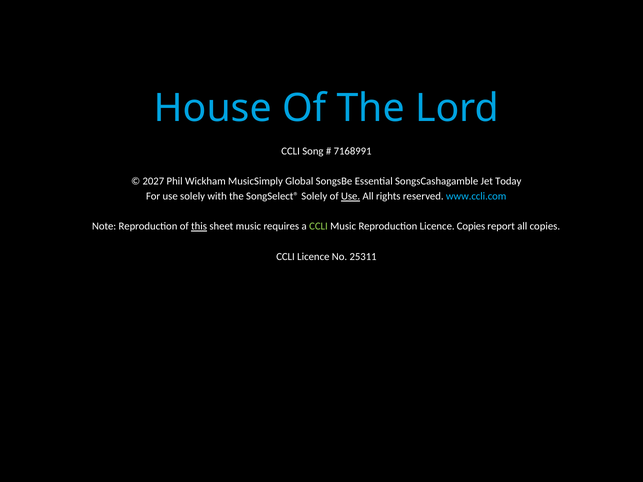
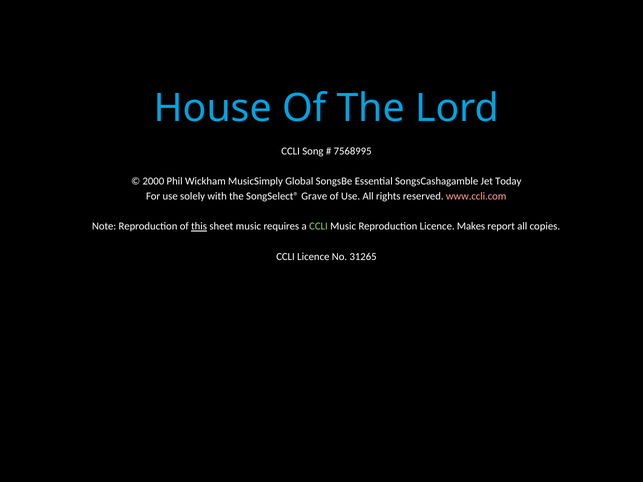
7168991: 7168991 -> 7568995 (353, 152)
2027: 2027 -> 2000 (153, 182)
SongSelect® Solely: Solely -> Grave (314, 197)
Use underline: present -> none (351, 197)
www.ccli.com colour: light blue -> pink (476, 197)
Licence Copies: Copies -> Makes (471, 227)
25311: 25311 -> 31265 (363, 257)
